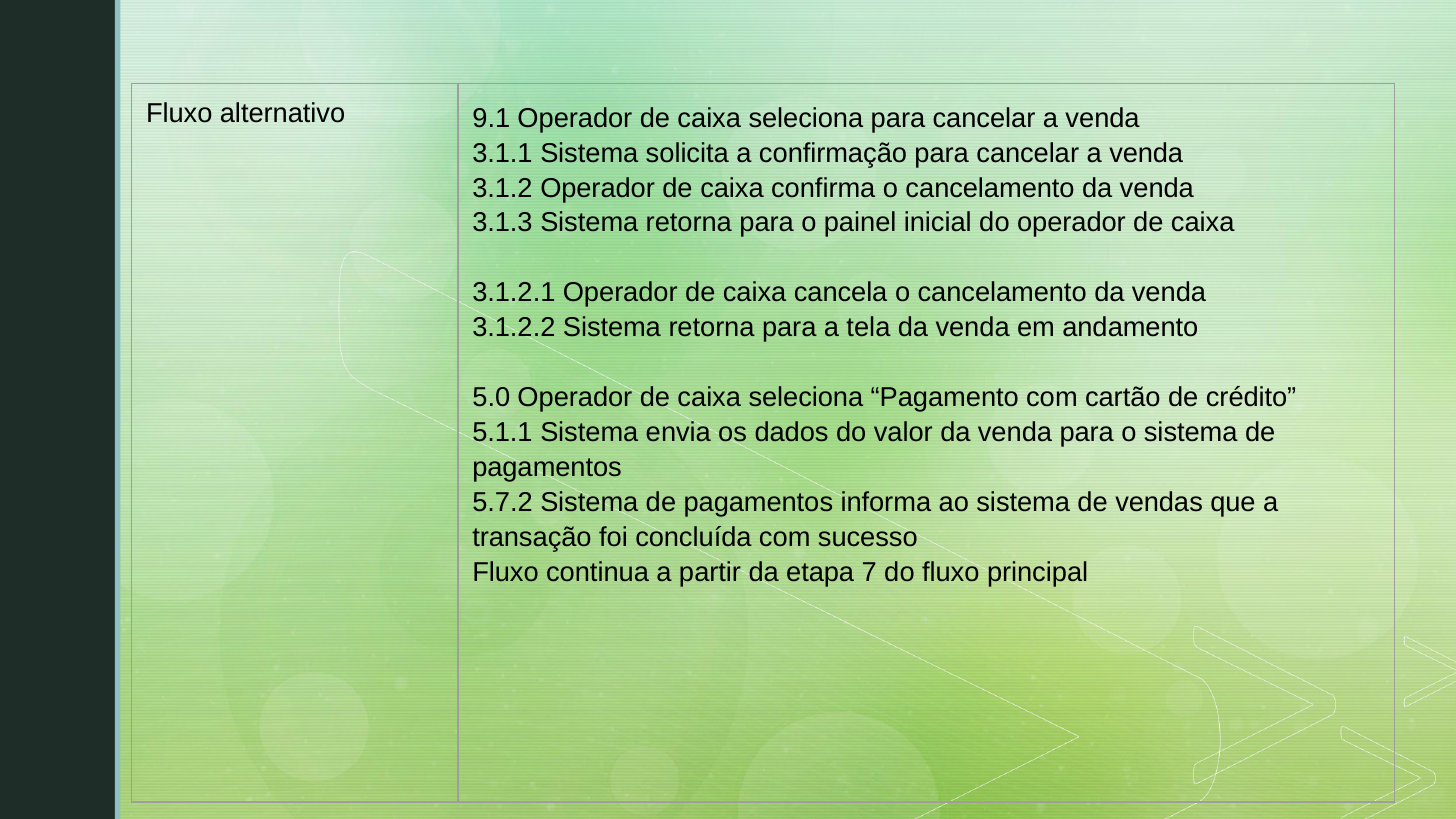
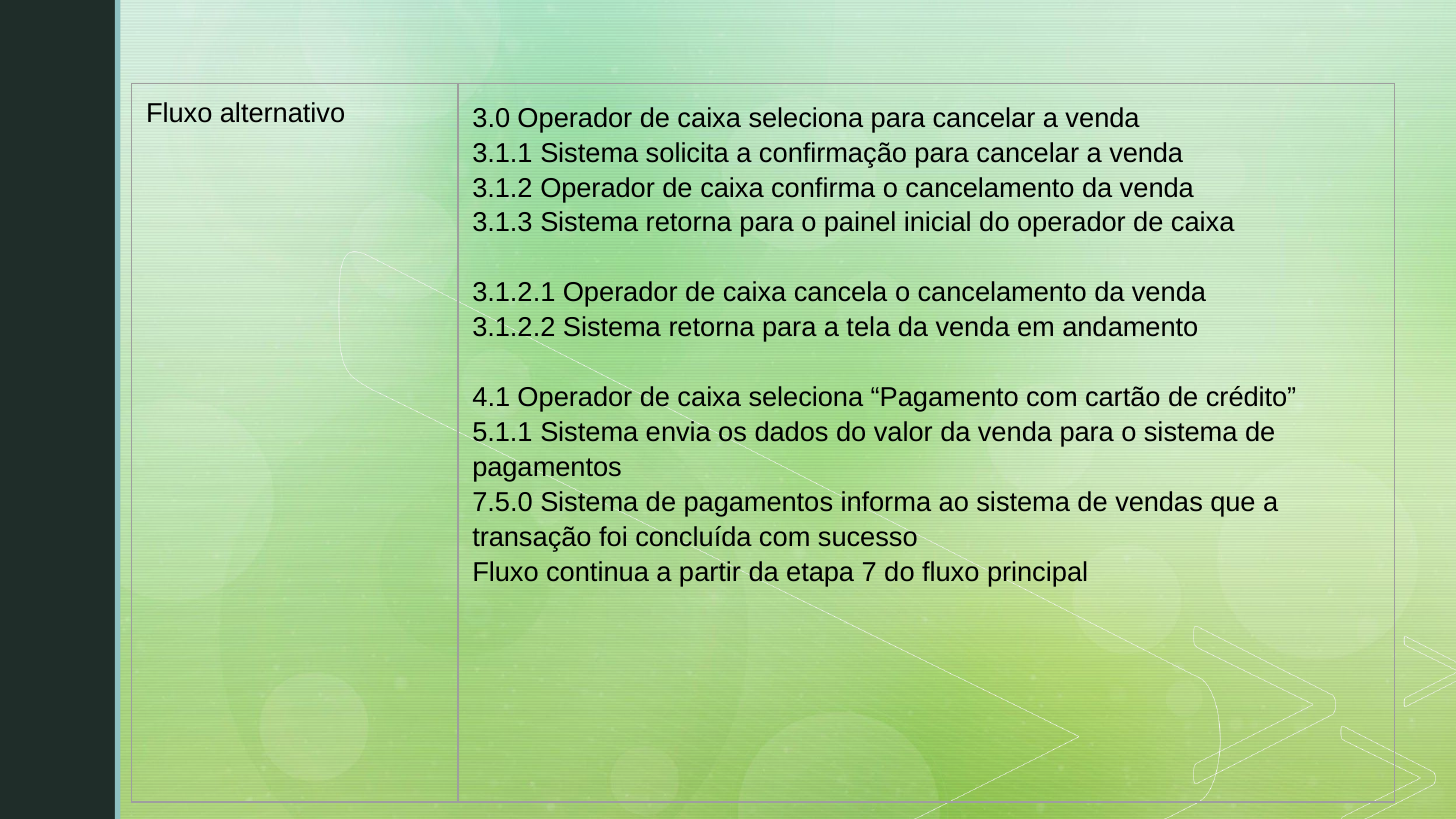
9.1: 9.1 -> 3.0 (491, 118)
5.0: 5.0 -> 4.1 (491, 398)
5.7.2: 5.7.2 -> 7.5.0 (503, 502)
